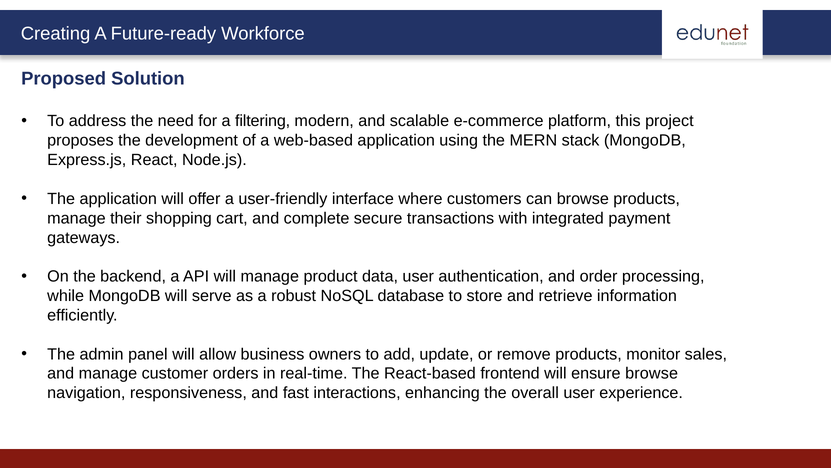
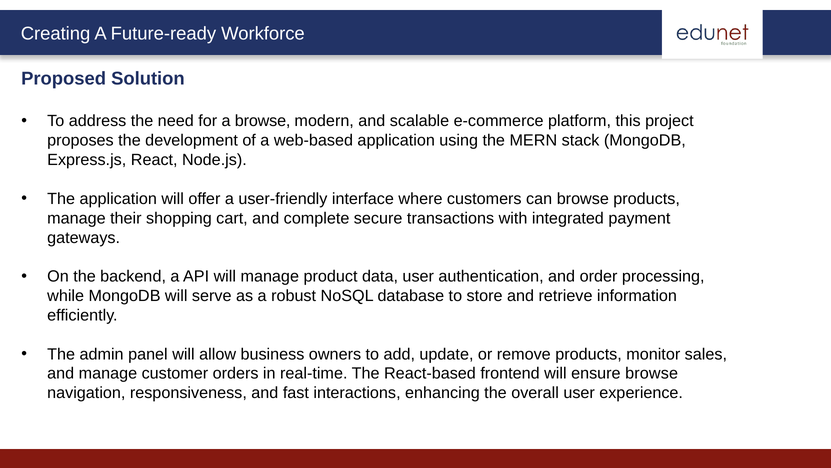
a filtering: filtering -> browse (263, 121)
